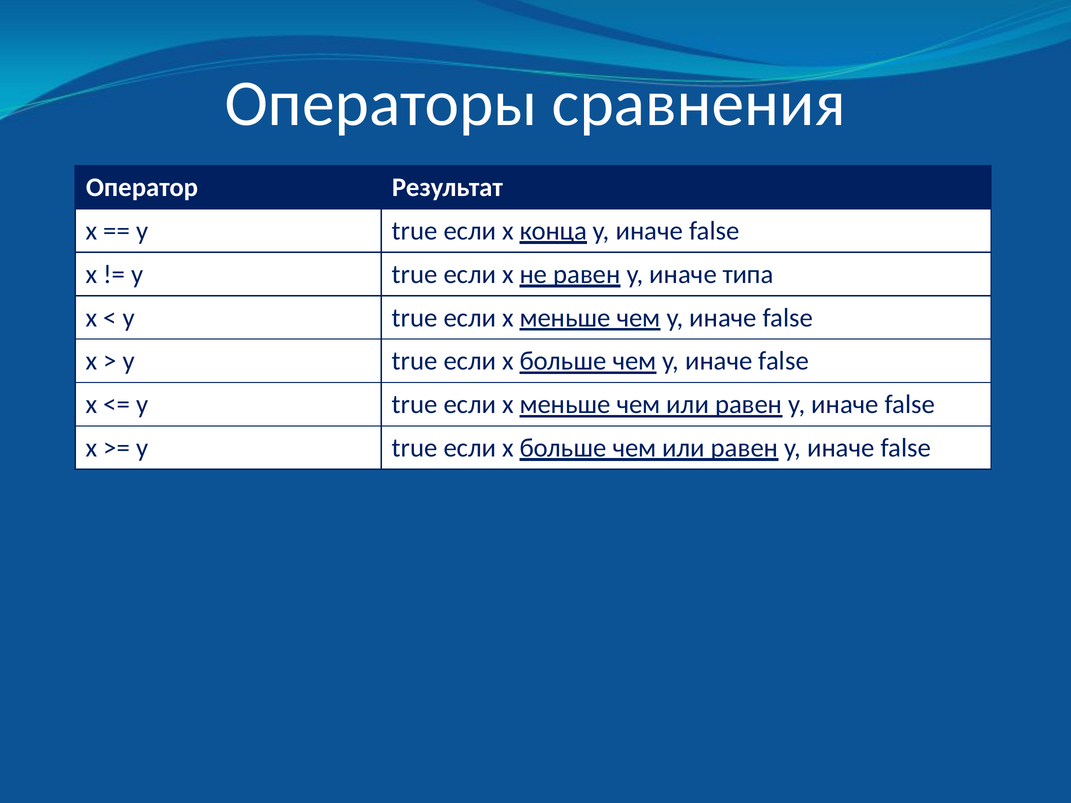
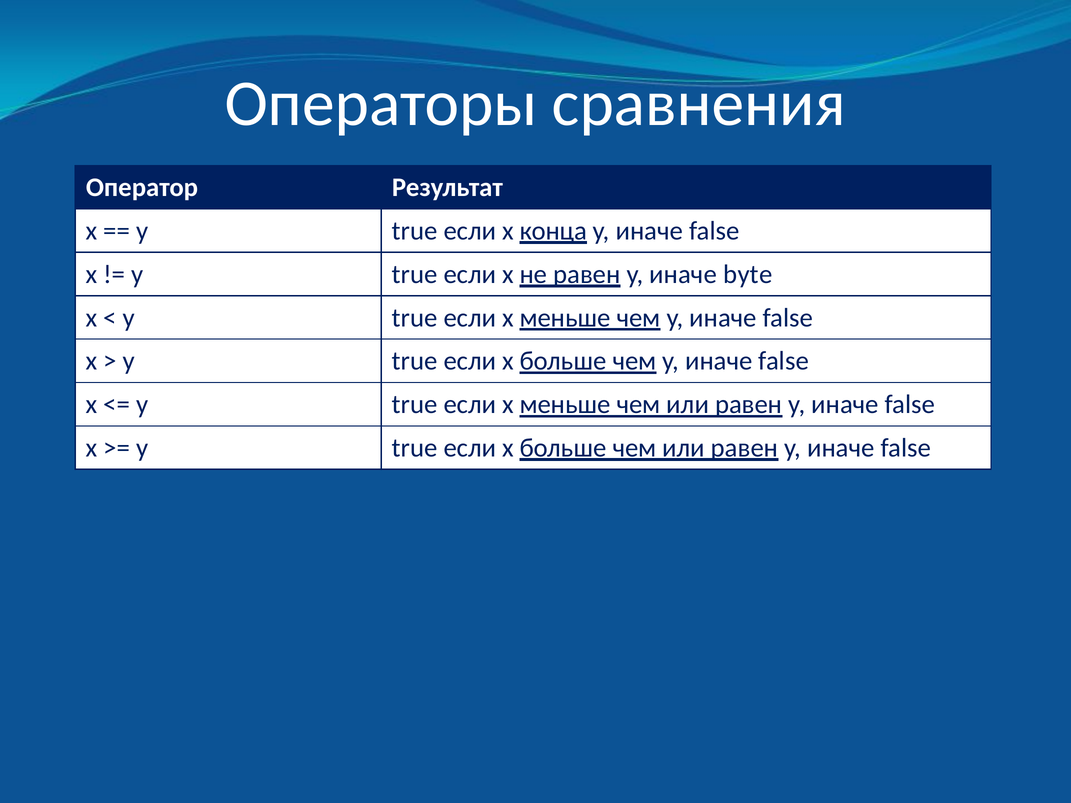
типа: типа -> byte (748, 274)
